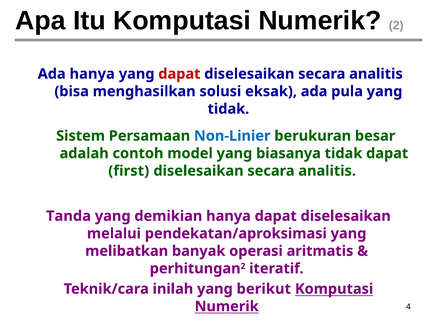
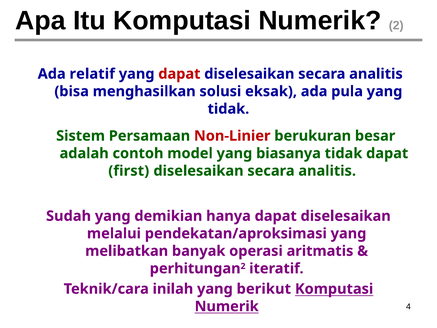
Ada hanya: hanya -> relatif (92, 74)
Non-Linier colour: blue -> red (232, 136)
Tanda: Tanda -> Sudah (69, 216)
